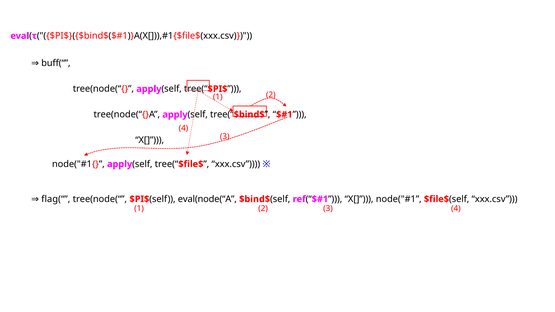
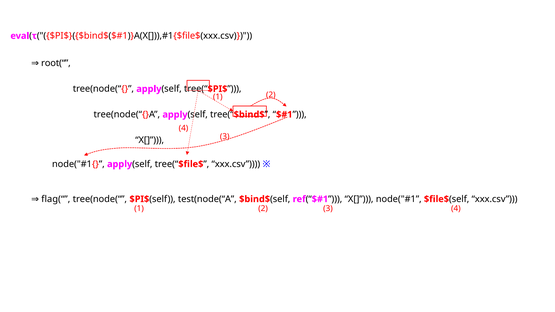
buff(“: buff(“ -> root(“ (56, 63)
eval(node(“A: eval(node(“A -> test(node(“A (207, 199)
